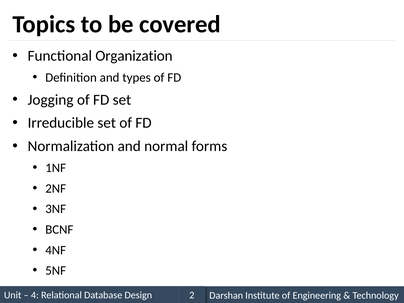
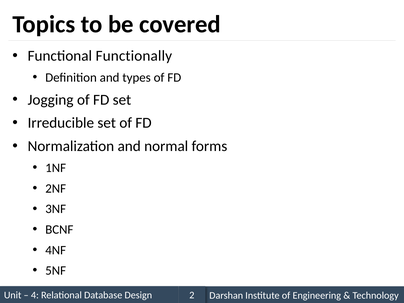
Organization: Organization -> Functionally (134, 56)
